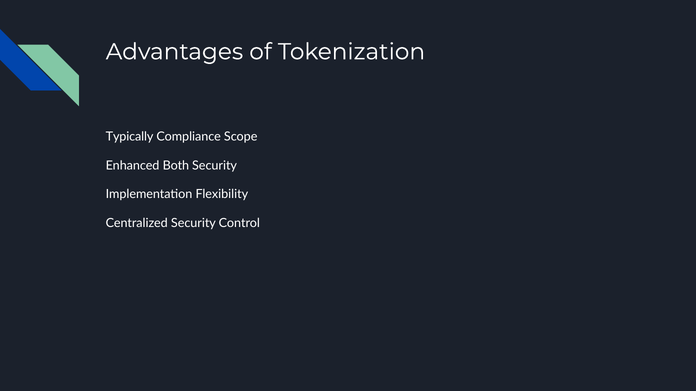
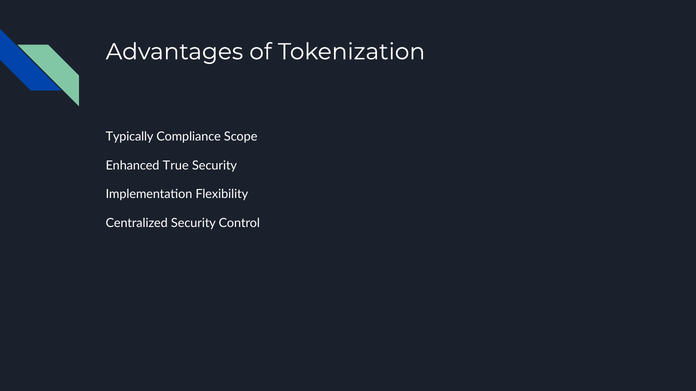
Both: Both -> True (176, 166)
